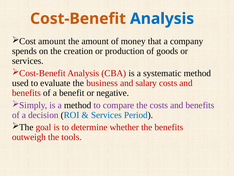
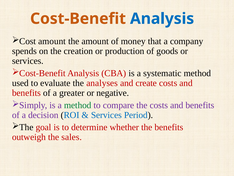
business: business -> analyses (102, 83)
salary: salary -> create (146, 83)
benefit: benefit -> greater (72, 93)
method colour: black -> green (78, 105)
tools: tools -> sales (72, 137)
